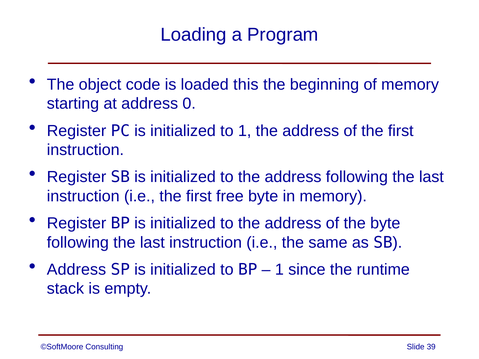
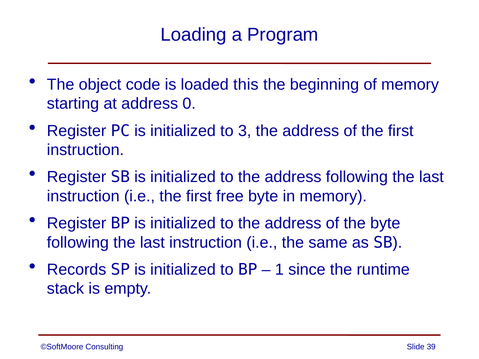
to 1: 1 -> 3 (245, 131)
Address: Address -> Records (77, 270)
